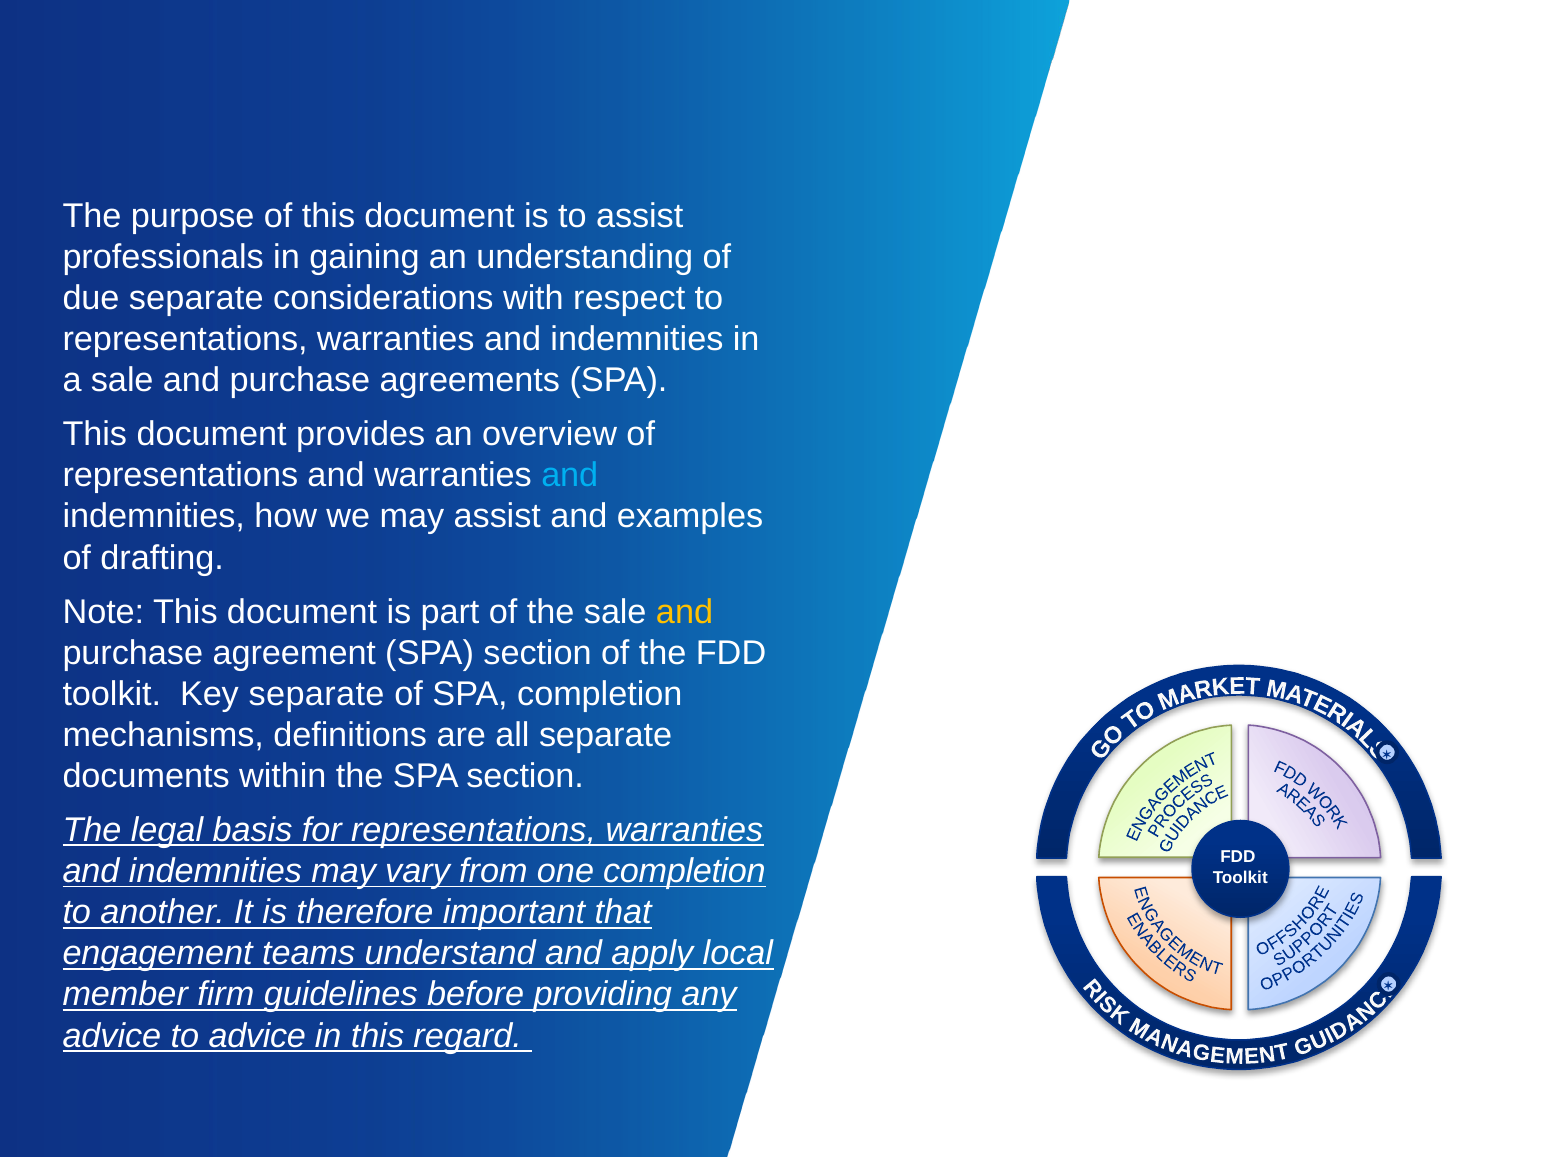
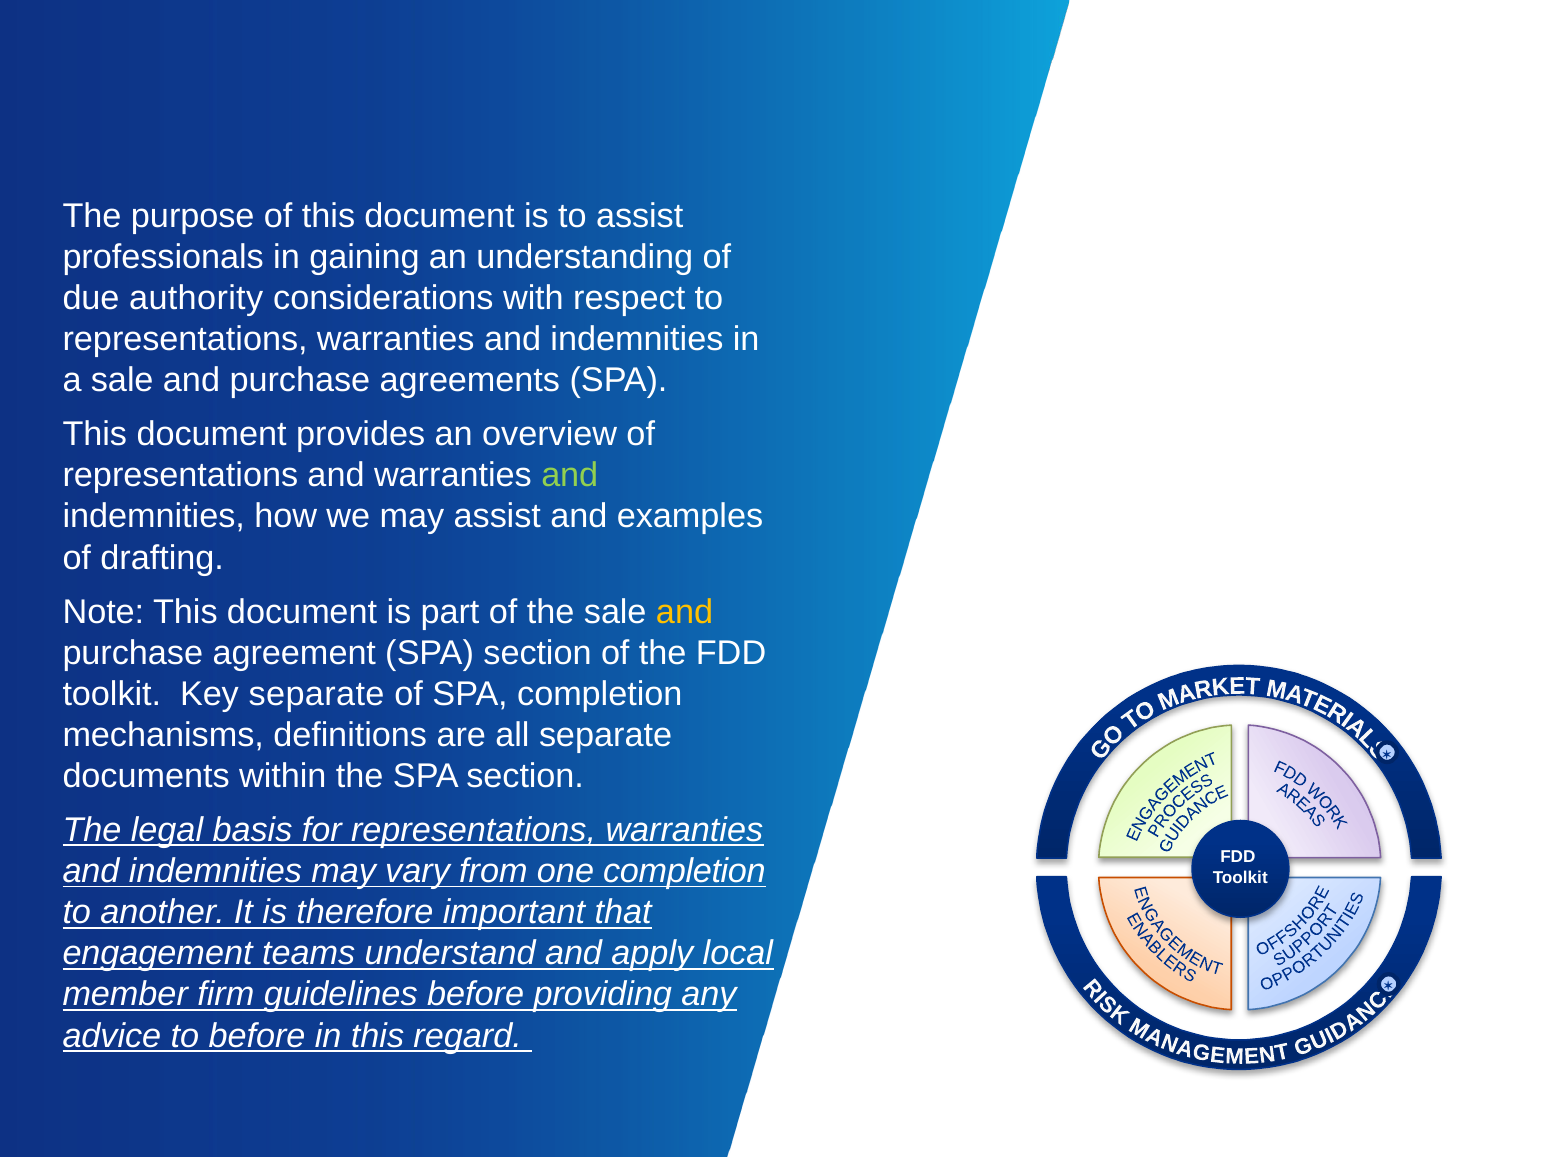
due separate: separate -> authority (196, 298)
and colour: light blue -> light green (570, 476)
to advice: advice -> before (257, 1036)
